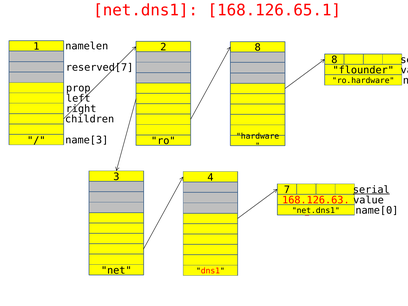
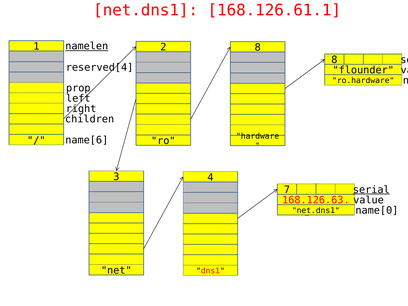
168.126.65.1: 168.126.65.1 -> 168.126.61.1 (274, 10)
namelen underline: none -> present (87, 46)
reserved[7: reserved[7 -> reserved[4 (100, 67)
name[3: name[3 -> name[6 (87, 140)
